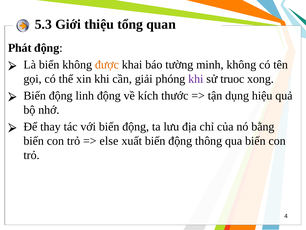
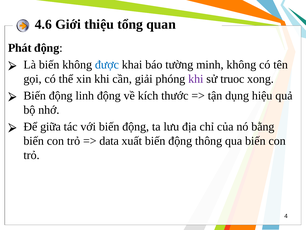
5.3: 5.3 -> 4.6 (43, 24)
được colour: orange -> blue (107, 64)
thay: thay -> giữa (51, 126)
else: else -> data (109, 141)
